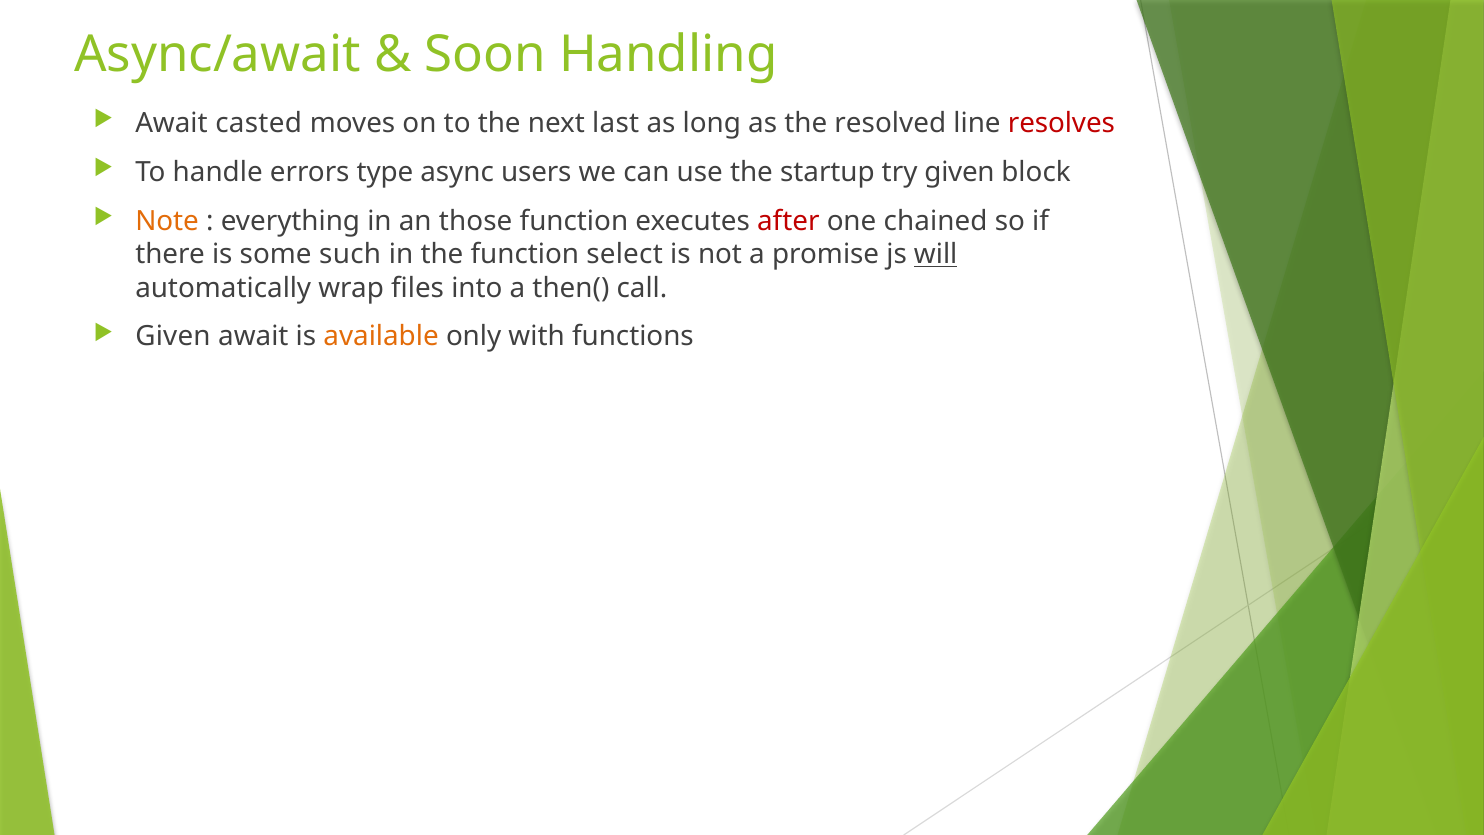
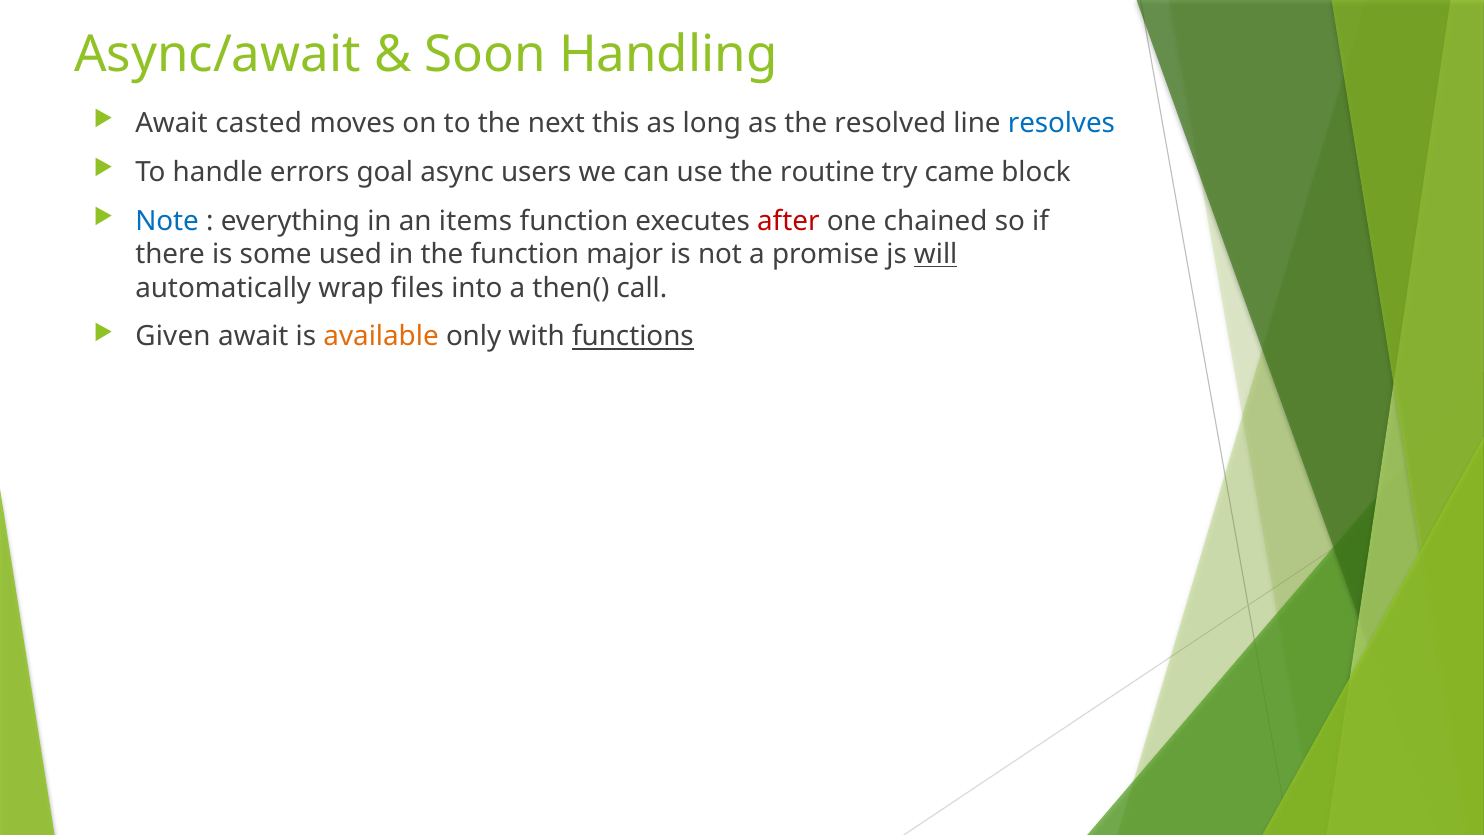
last: last -> this (616, 123)
resolves colour: red -> blue (1061, 123)
type: type -> goal (385, 172)
startup: startup -> routine (827, 172)
try given: given -> came (960, 172)
Note colour: orange -> blue (167, 221)
those: those -> items (476, 221)
such: such -> used (350, 254)
select: select -> major (625, 254)
functions underline: none -> present (633, 337)
